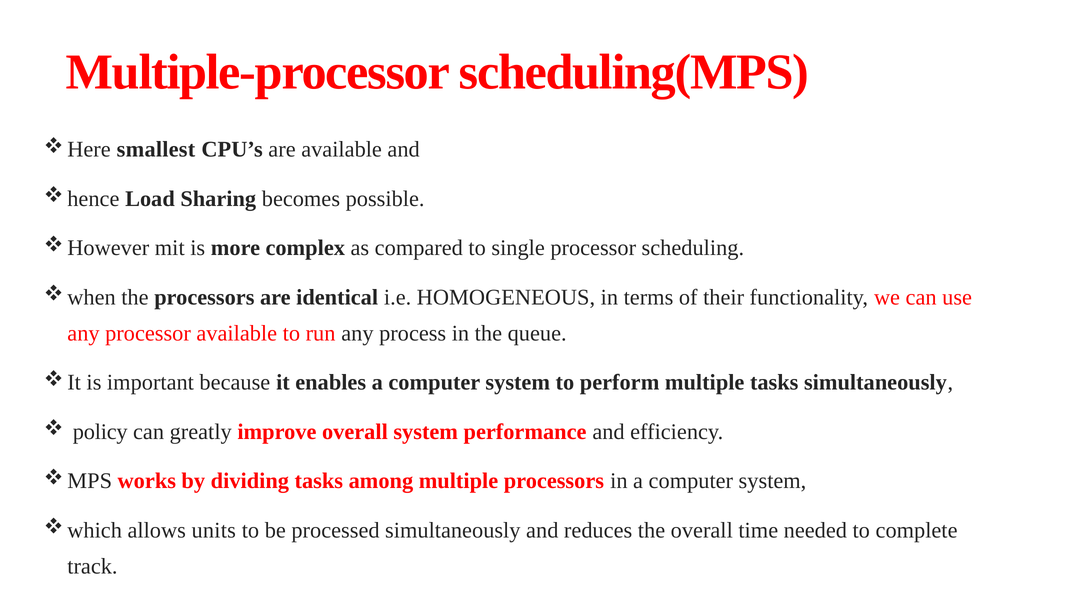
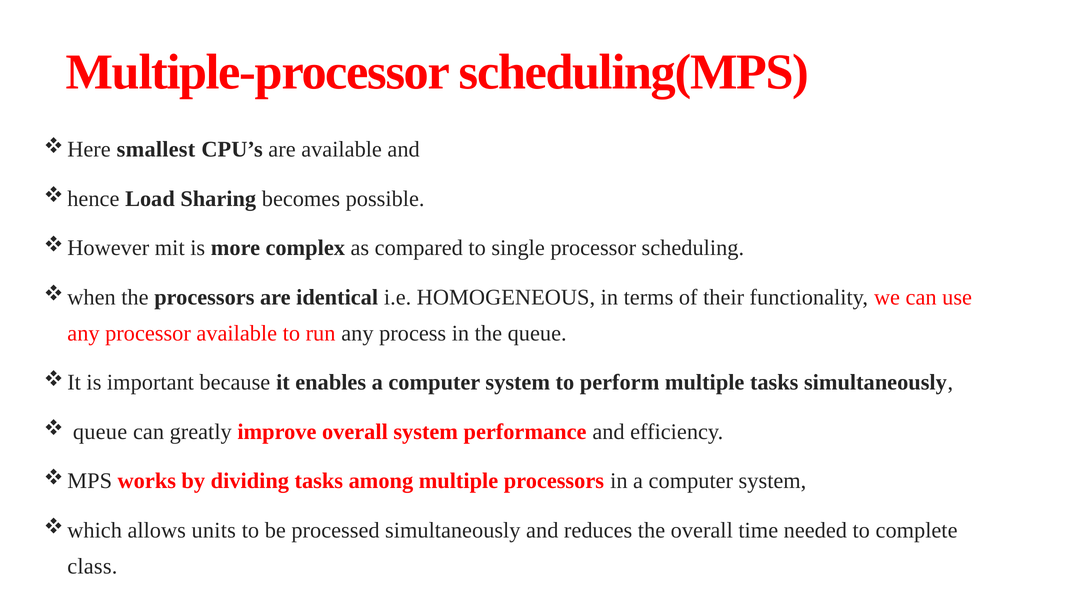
policy: policy -> queue (100, 432)
track: track -> class (92, 566)
